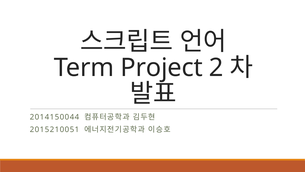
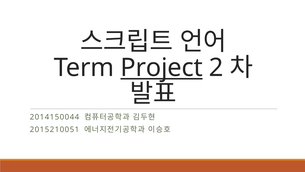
Project underline: none -> present (162, 68)
